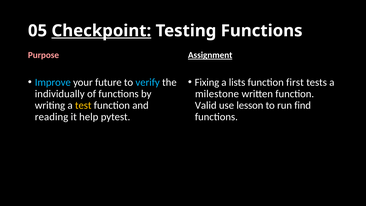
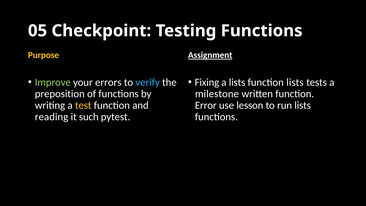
Checkpoint underline: present -> none (101, 31)
Purpose colour: pink -> yellow (43, 55)
Improve colour: light blue -> light green (53, 82)
future: future -> errors (108, 82)
function first: first -> lists (295, 82)
individually: individually -> preposition (60, 94)
Valid: Valid -> Error (206, 105)
run find: find -> lists (303, 105)
help: help -> such (89, 117)
